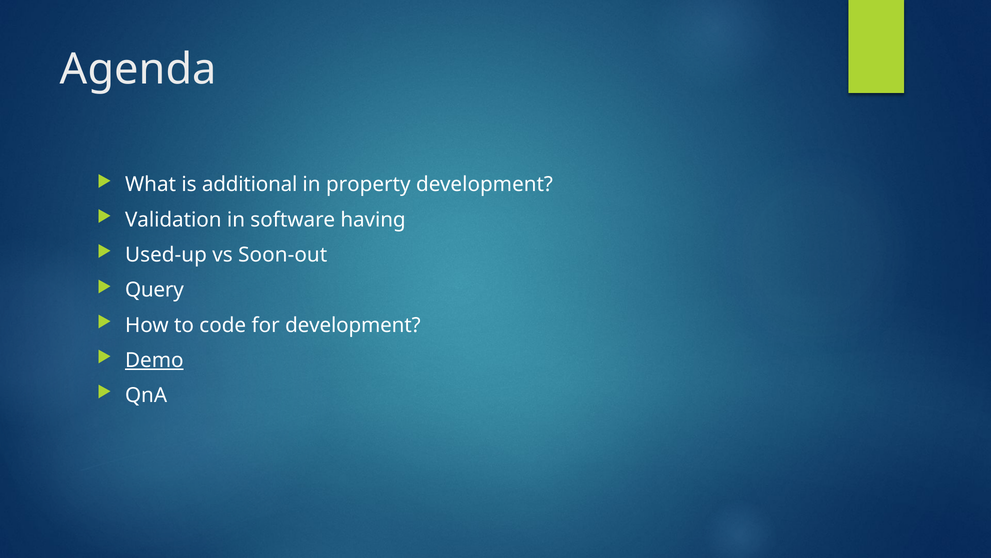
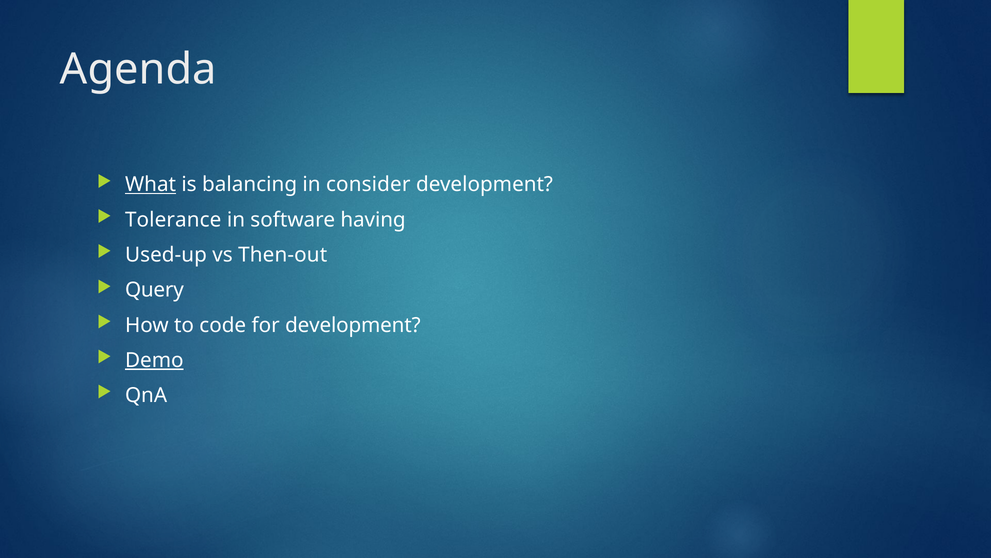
What underline: none -> present (151, 184)
additional: additional -> balancing (250, 184)
property: property -> consider (368, 184)
Validation: Validation -> Tolerance (173, 220)
Soon-out: Soon-out -> Then-out (283, 255)
